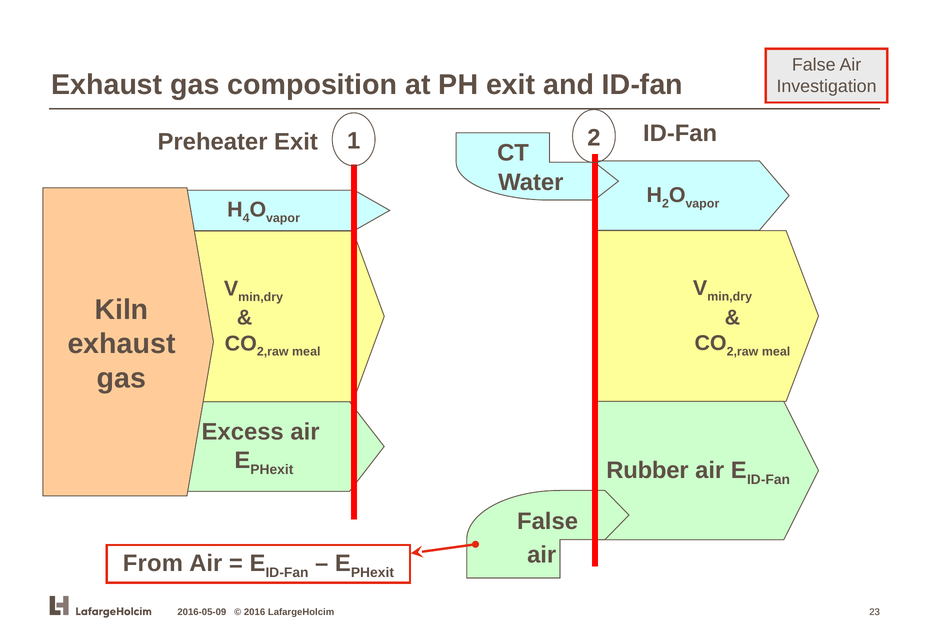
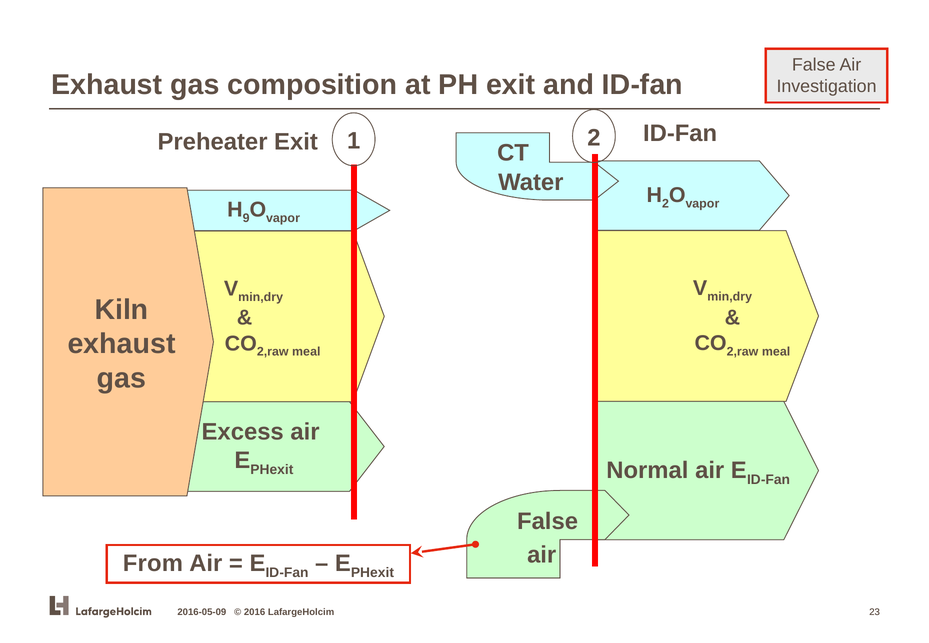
4: 4 -> 9 (246, 218)
Rubber: Rubber -> Normal (647, 470)
